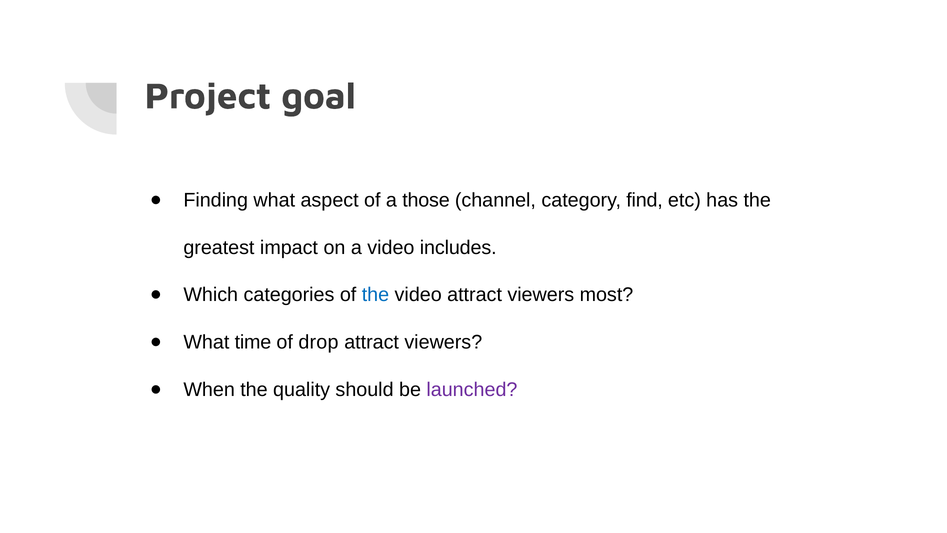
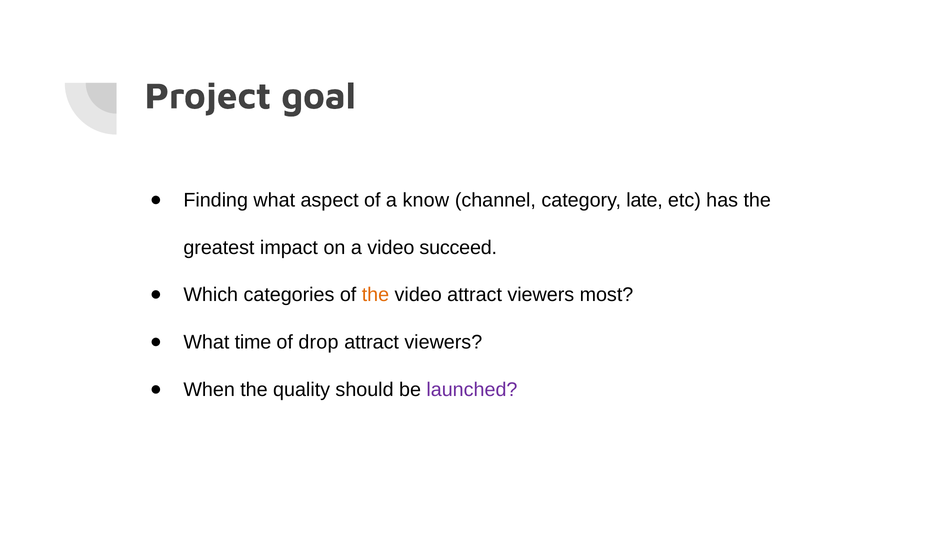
those: those -> know (426, 200)
find: find -> late (645, 200)
includes: includes -> succeed (458, 247)
the colour: blue -> orange (375, 295)
